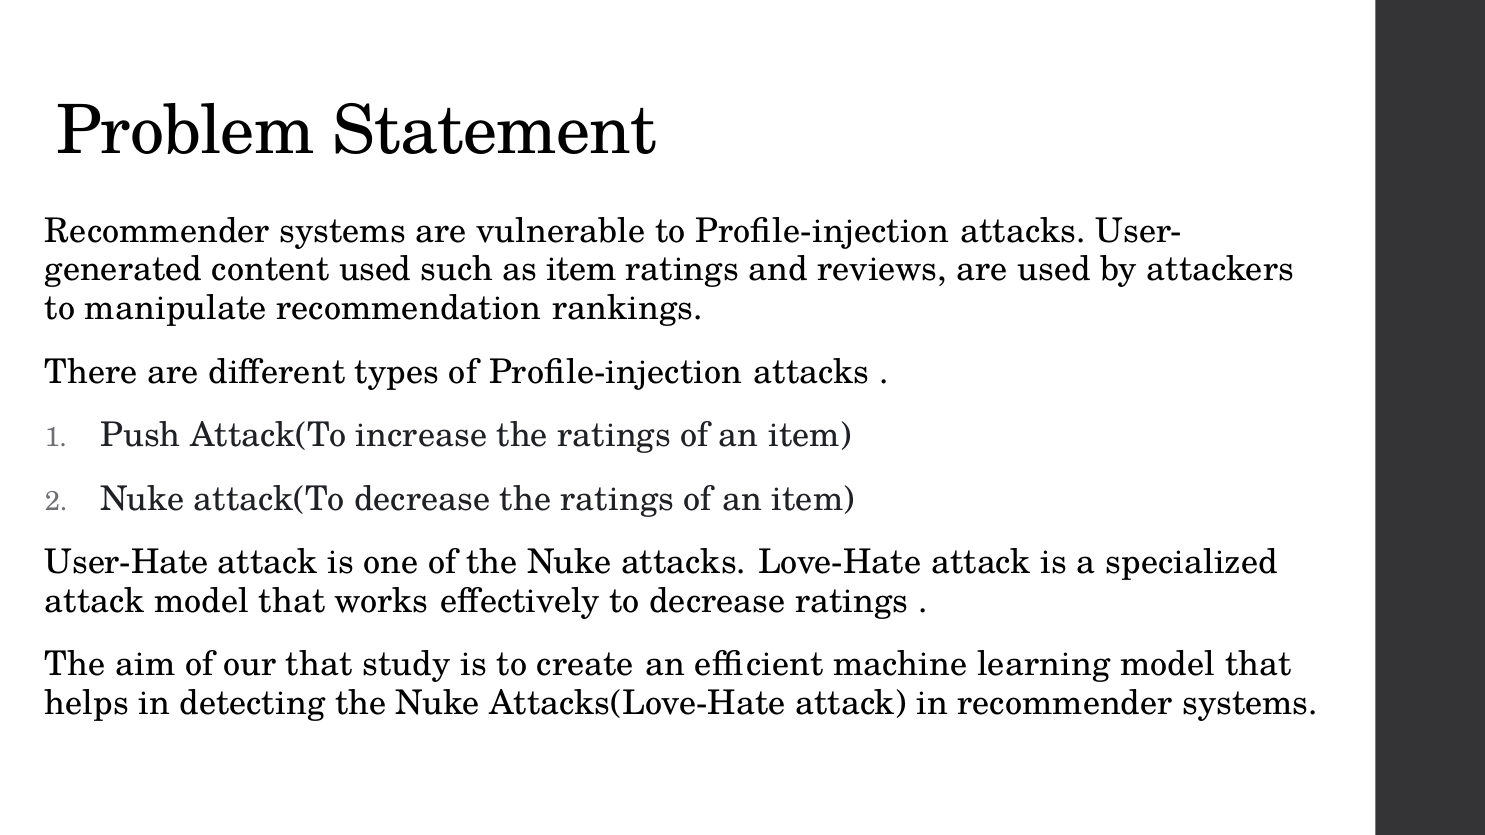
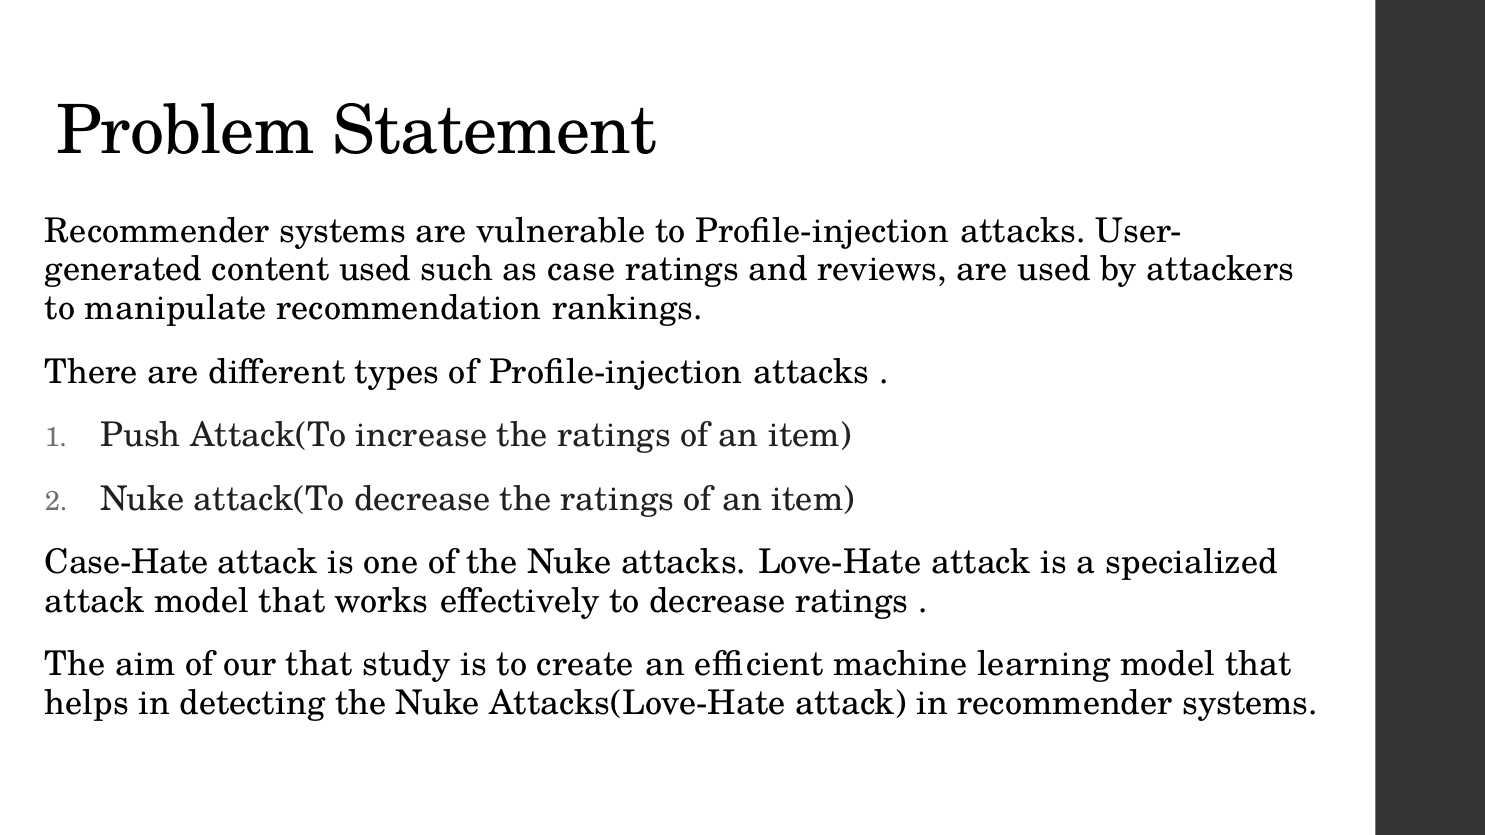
as item: item -> case (581, 270)
User-Hate: User-Hate -> Case-Hate (127, 563)
